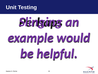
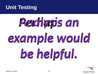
Slinging: Slinging -> Analysis (41, 22)
